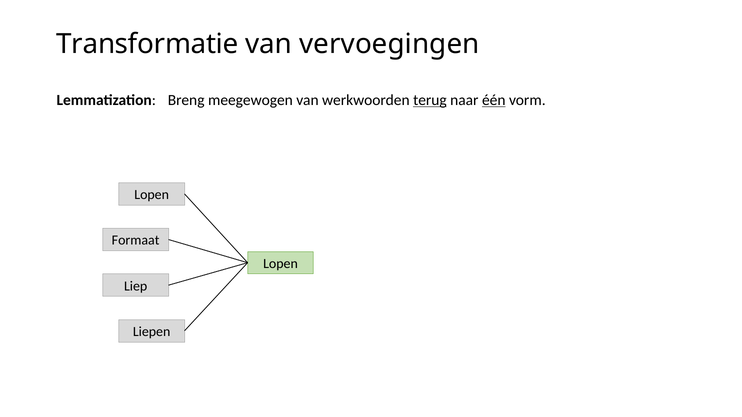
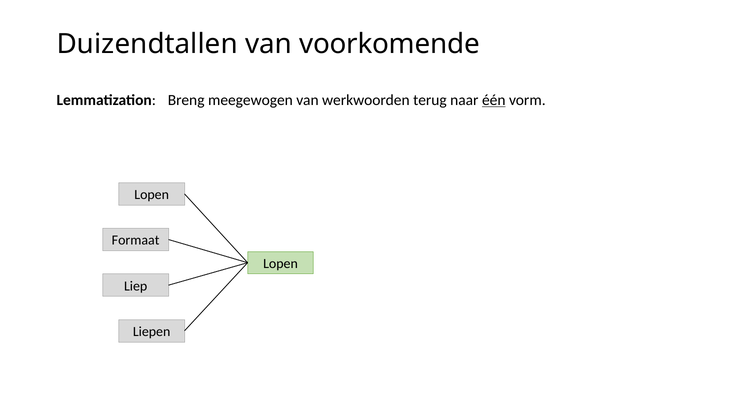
Transformatie: Transformatie -> Duizendtallen (147, 44)
vervoegingen: vervoegingen -> voorkomende (390, 44)
terug underline: present -> none (430, 100)
